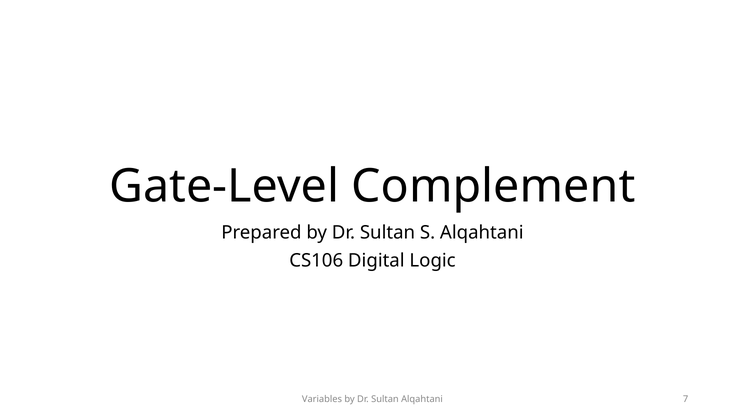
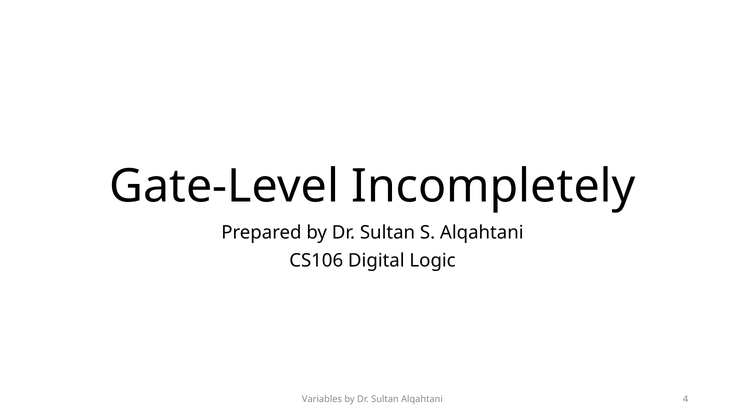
Complement: Complement -> Incompletely (493, 186)
7: 7 -> 4 (686, 399)
